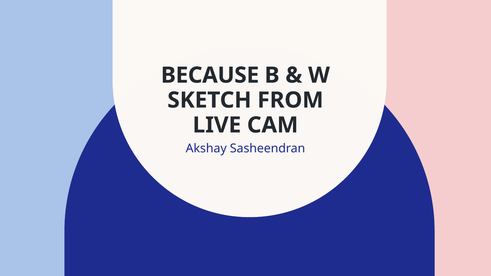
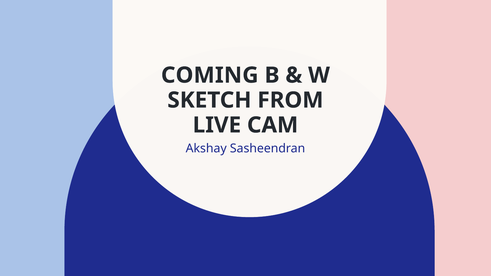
BECAUSE: BECAUSE -> COMING (210, 75)
